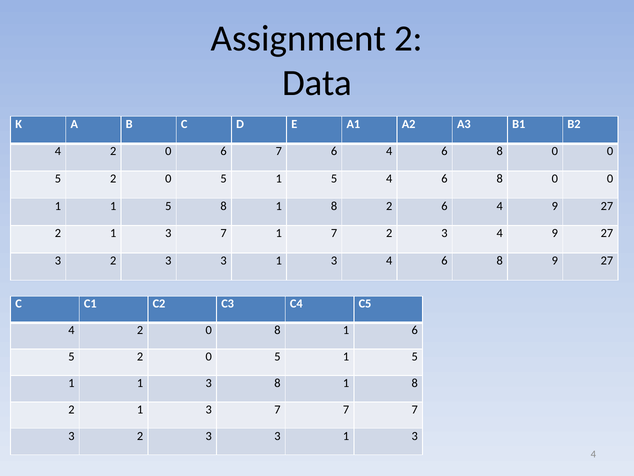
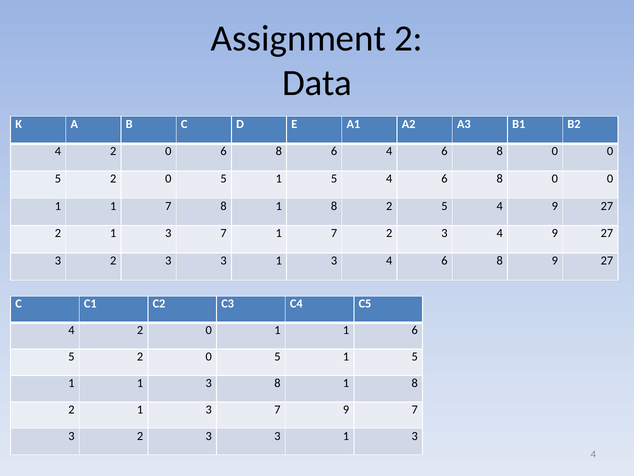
0 6 7: 7 -> 8 (279, 151)
1 1 5: 5 -> 7 (168, 206)
2 6: 6 -> 5 (444, 206)
2 0 8: 8 -> 1 (277, 330)
3 7 7: 7 -> 9 (346, 409)
